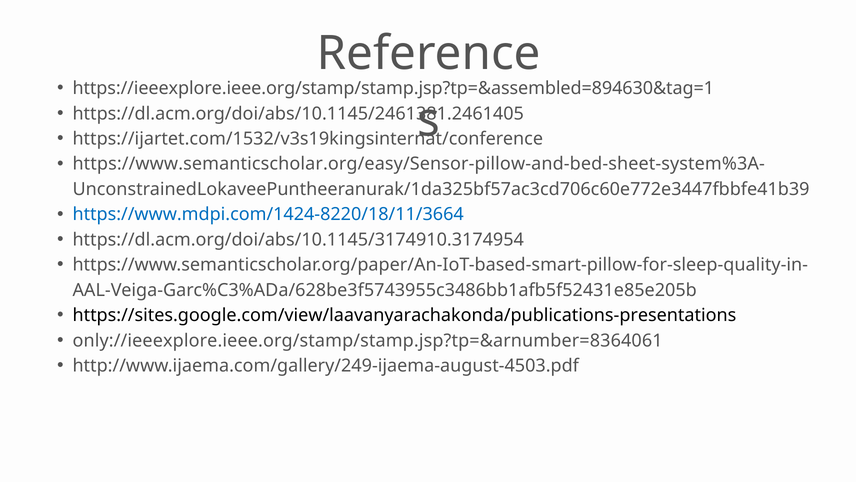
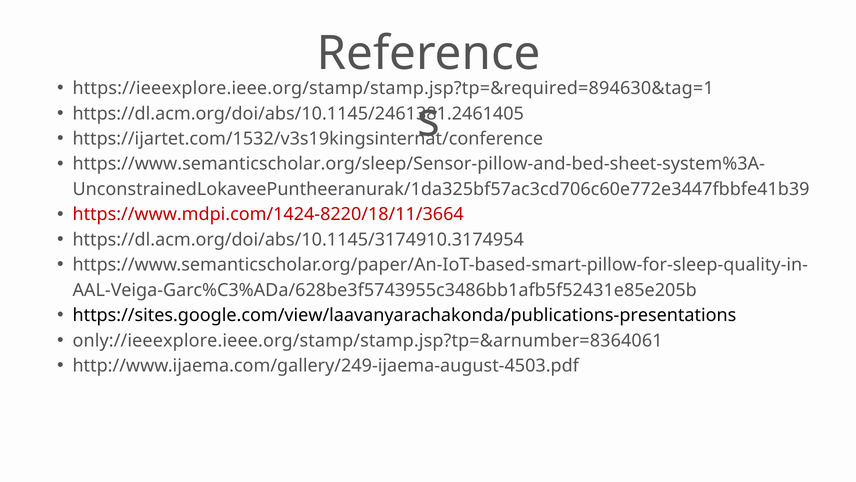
https://ieeexplore.ieee.org/stamp/stamp.jsp?tp=&assembled=894630&tag=1: https://ieeexplore.ieee.org/stamp/stamp.jsp?tp=&assembled=894630&tag=1 -> https://ieeexplore.ieee.org/stamp/stamp.jsp?tp=&required=894630&tag=1 (393, 88)
https://www.semanticscholar.org/easy/Sensor-pillow-and-bed-sheet-system%3A-: https://www.semanticscholar.org/easy/Sensor-pillow-and-bed-sheet-system%3A- -> https://www.semanticscholar.org/sleep/Sensor-pillow-and-bed-sheet-system%3A- (419, 164)
https://www.mdpi.com/1424-8220/18/11/3664 colour: blue -> red (268, 214)
